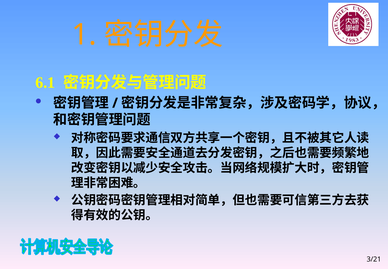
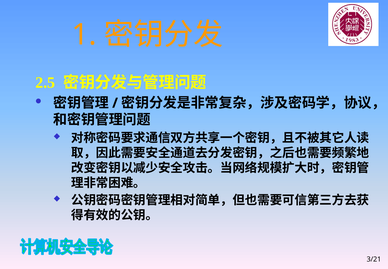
6.1: 6.1 -> 2.5 (45, 82)
